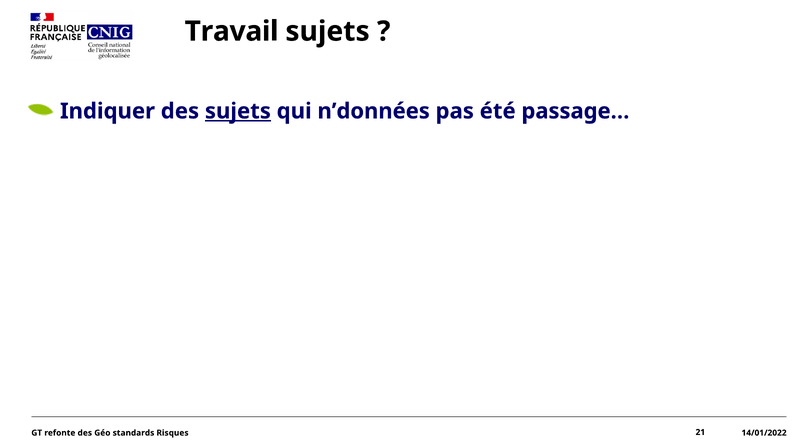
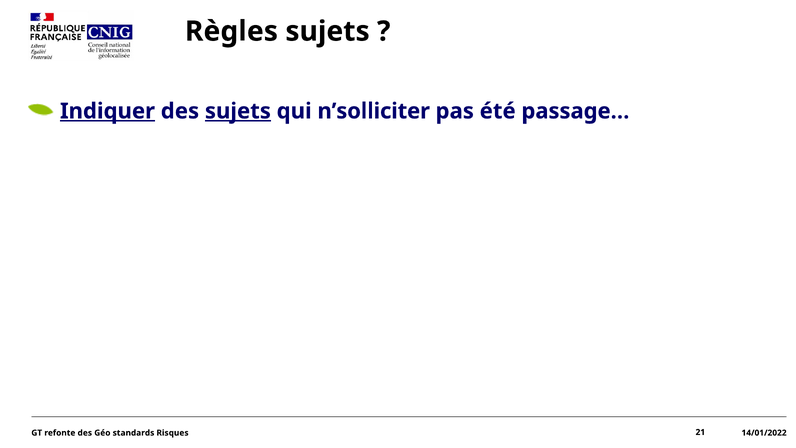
Travail: Travail -> Règles (231, 31)
Indiquer underline: none -> present (107, 111)
n’données: n’données -> n’solliciter (374, 111)
